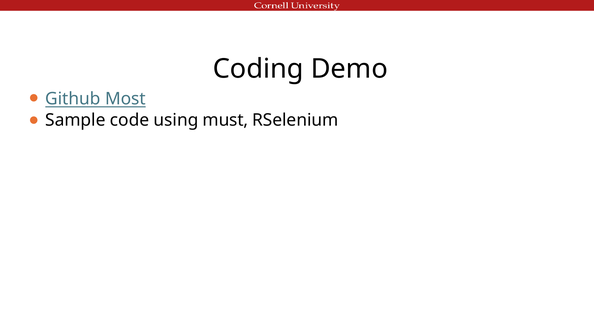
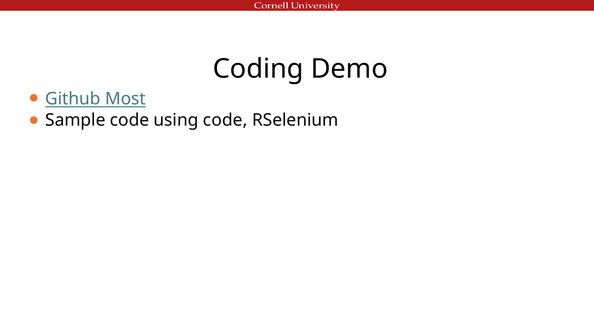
using must: must -> code (225, 120)
